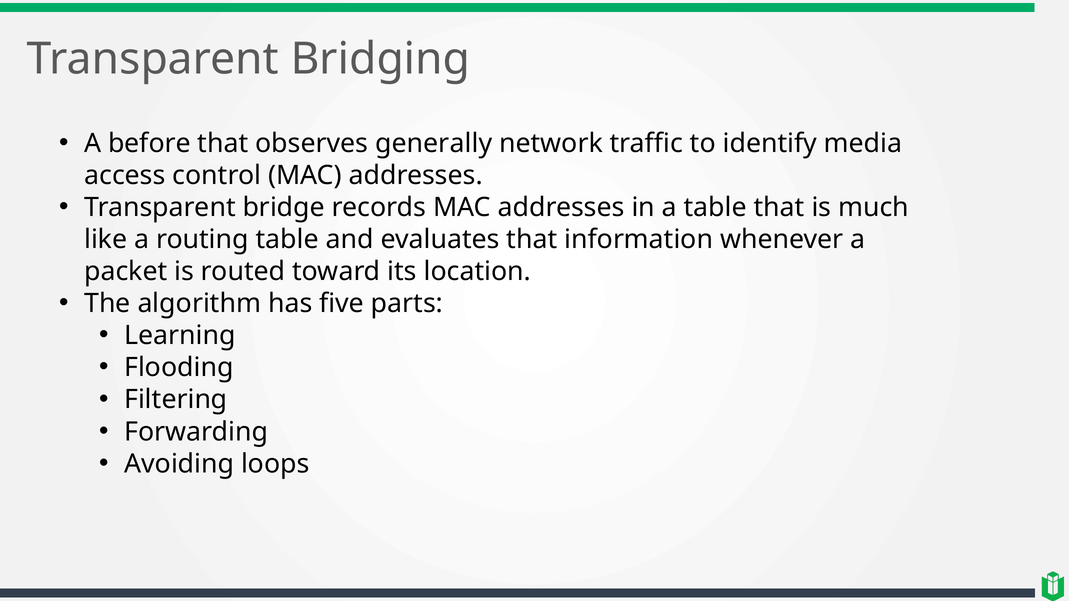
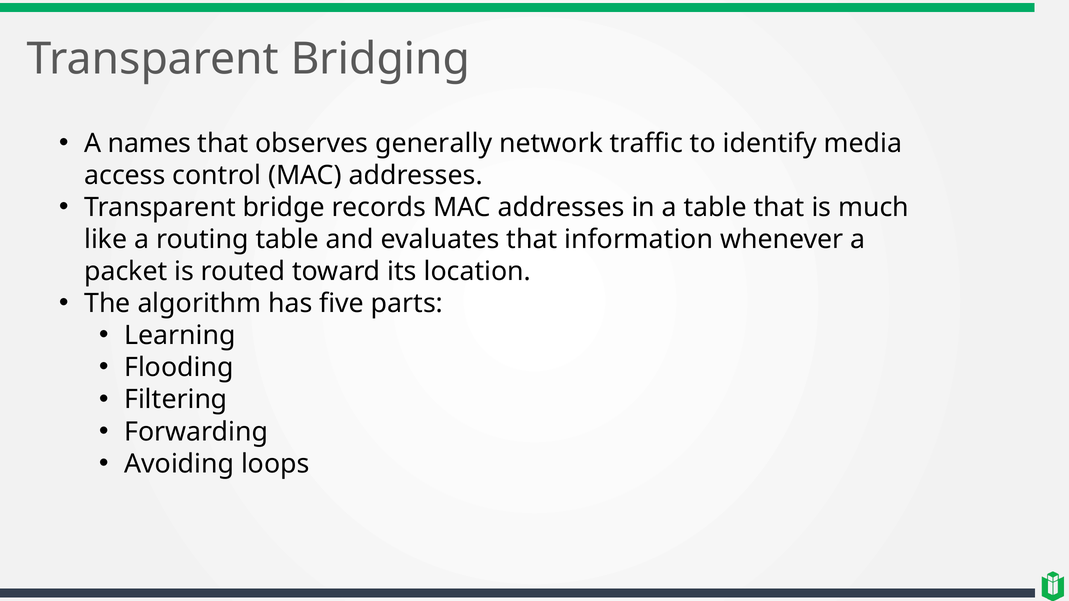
before: before -> names (149, 143)
